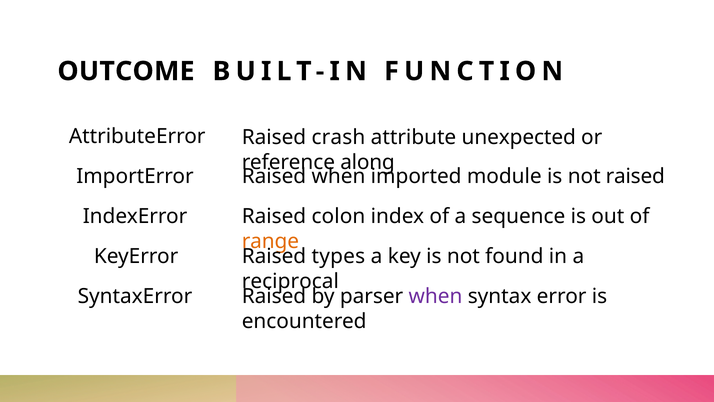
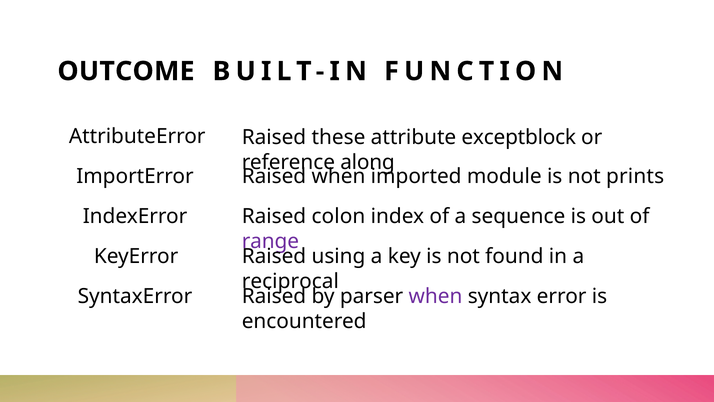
crash: crash -> these (338, 137)
unexpected: unexpected -> exceptblock (519, 137)
not raised: raised -> prints (635, 176)
range colour: orange -> purple (270, 241)
types: types -> using (338, 256)
